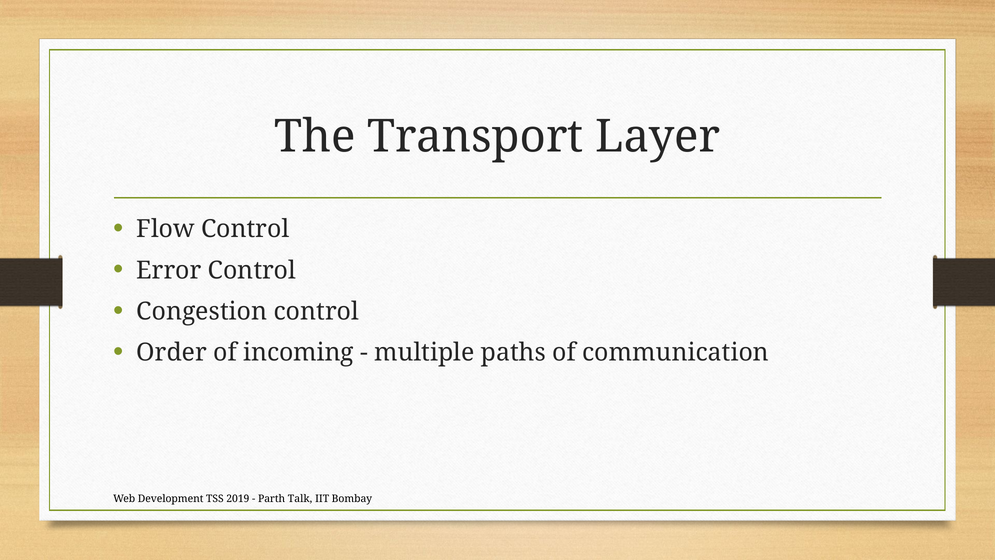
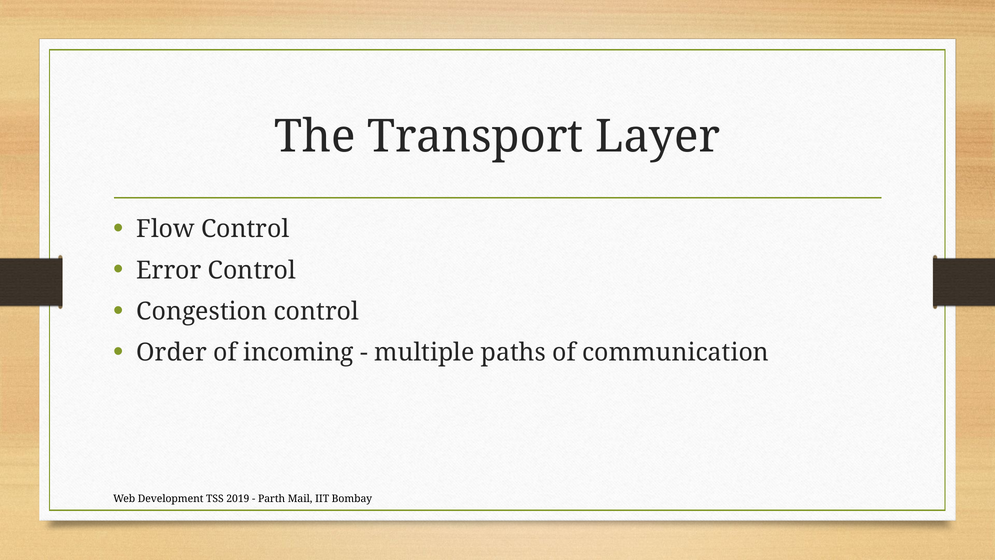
Talk: Talk -> Mail (300, 498)
